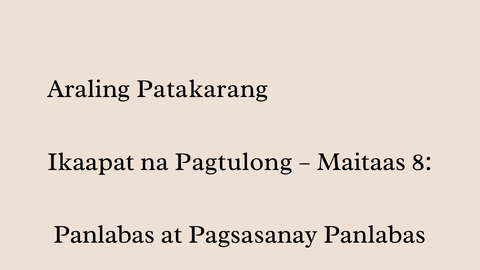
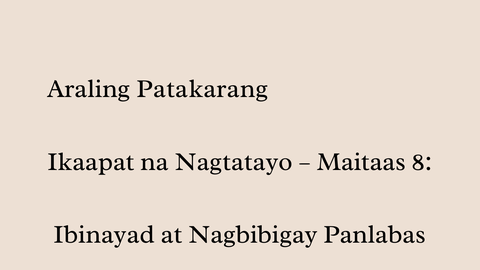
Pagtulong: Pagtulong -> Nagtatayo (234, 161)
Panlabas: Panlabas -> Ibinayad (104, 234)
Pagsasanay: Pagsasanay -> Nagbibigay (253, 234)
